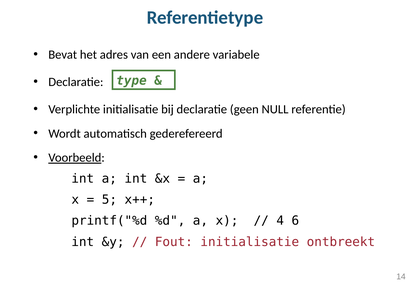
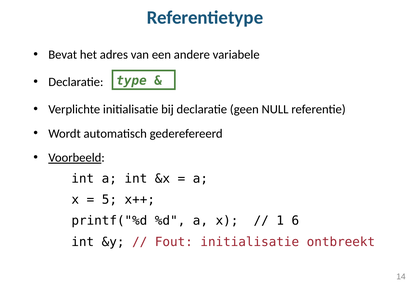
4: 4 -> 1 (280, 221)
